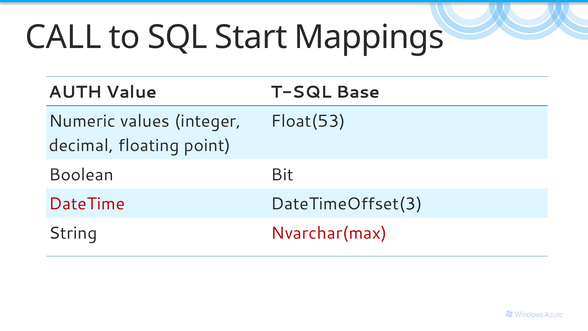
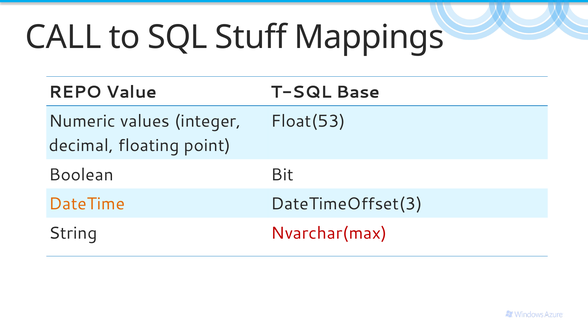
Start: Start -> Stuff (251, 37)
AUTH: AUTH -> REPO (75, 92)
DateTime colour: red -> orange (87, 204)
